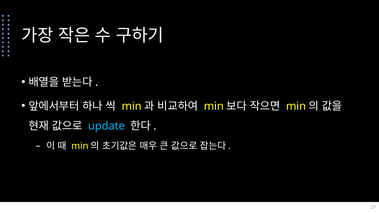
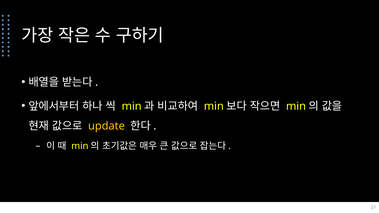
update colour: light blue -> yellow (106, 126)
